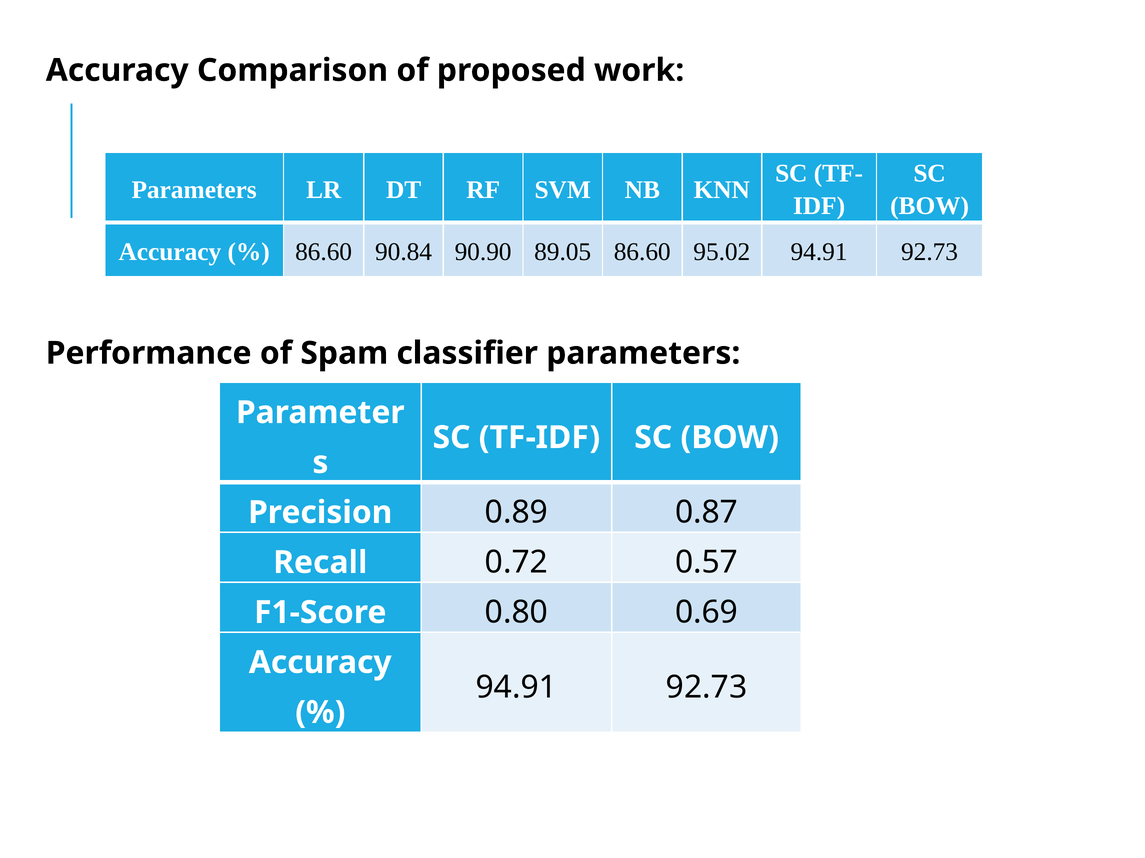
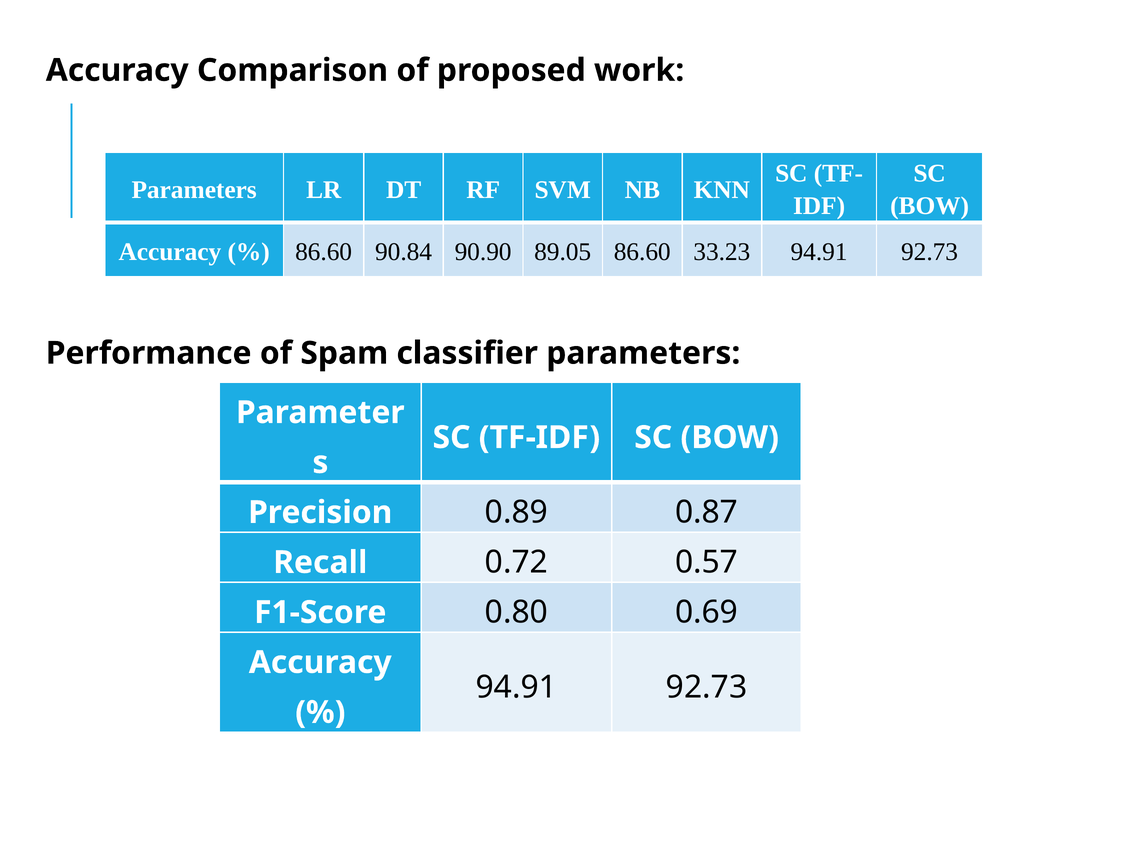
95.02: 95.02 -> 33.23 (722, 252)
